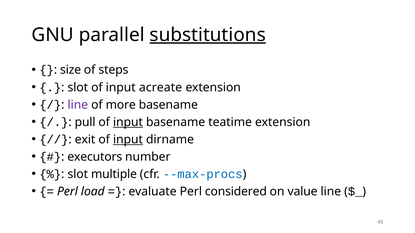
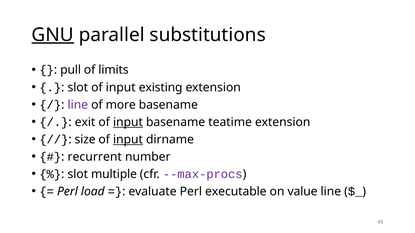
GNU underline: none -> present (53, 35)
substitutions underline: present -> none (208, 35)
size: size -> pull (71, 70)
steps: steps -> limits (113, 70)
acreate: acreate -> existing (161, 88)
pull: pull -> exit (85, 122)
exit: exit -> size (85, 140)
executors: executors -> recurrent (95, 157)
--max-procs colour: blue -> purple (203, 174)
considered: considered -> executable (236, 192)
